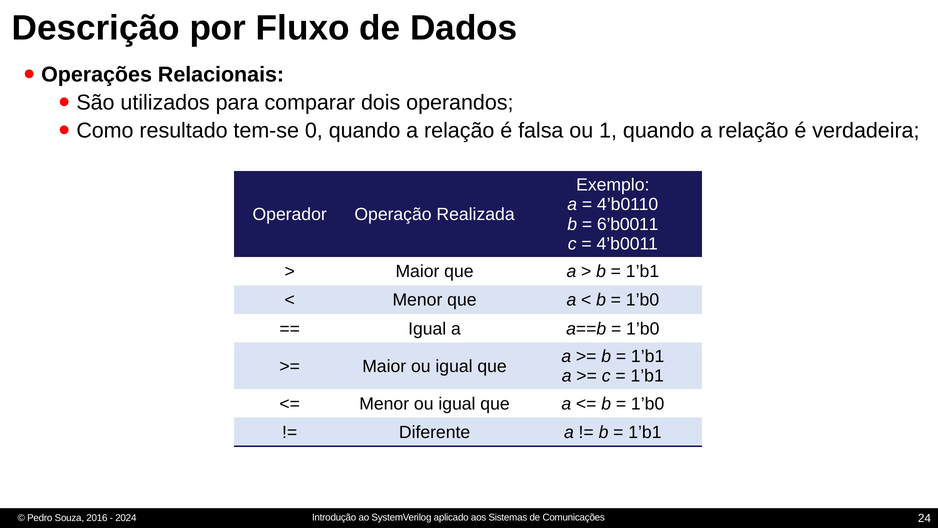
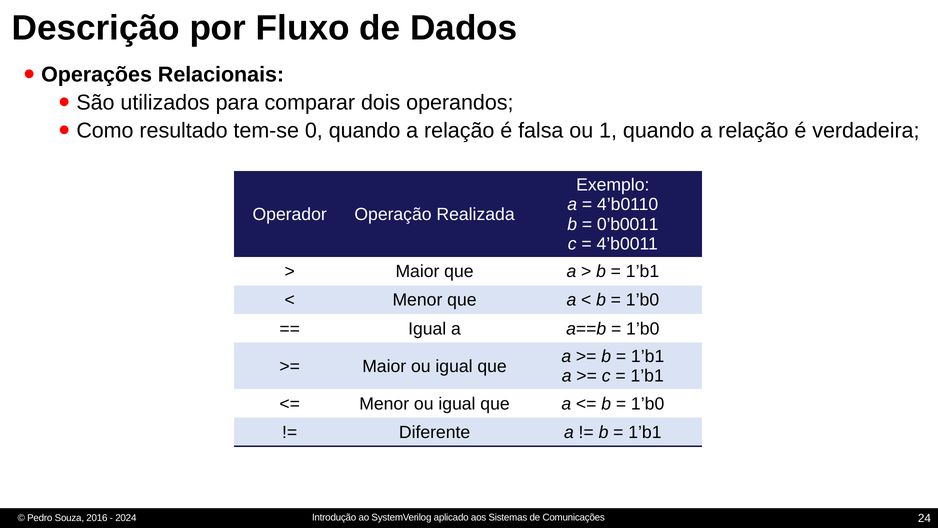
6’b0011: 6’b0011 -> 0’b0011 (628, 224)
